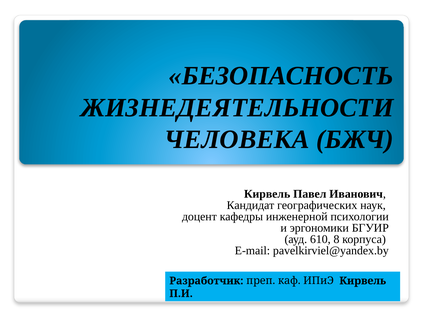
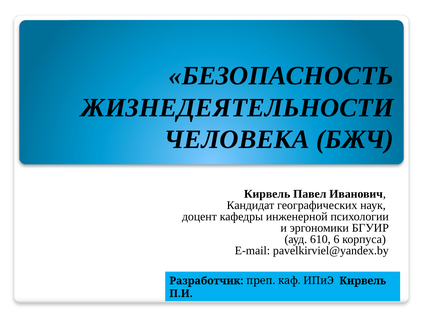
8: 8 -> 6 (336, 239)
